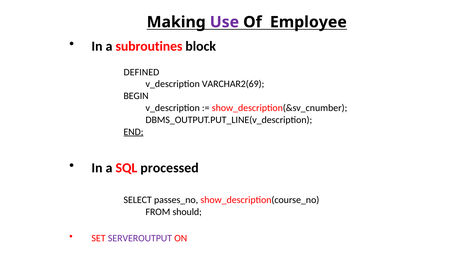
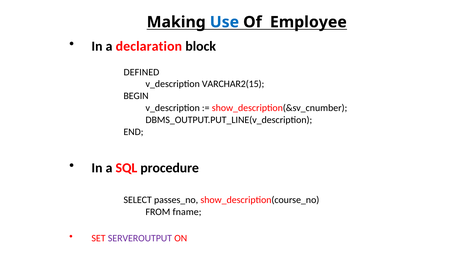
Use colour: purple -> blue (224, 22)
subroutines: subroutines -> declaration (149, 46)
VARCHAR2(69: VARCHAR2(69 -> VARCHAR2(15 (233, 84)
END underline: present -> none (133, 132)
processed: processed -> procedure (170, 168)
should: should -> fname (187, 212)
